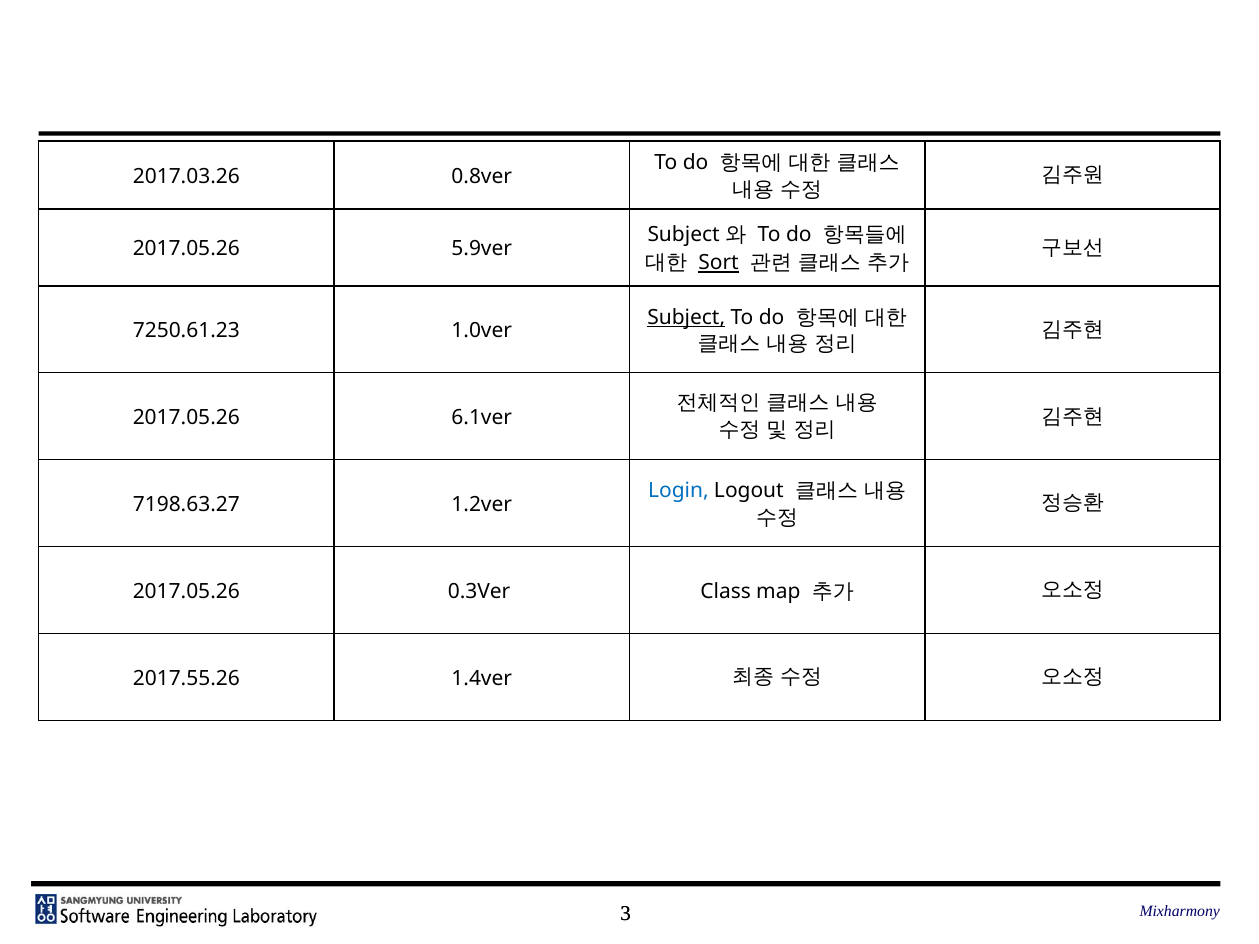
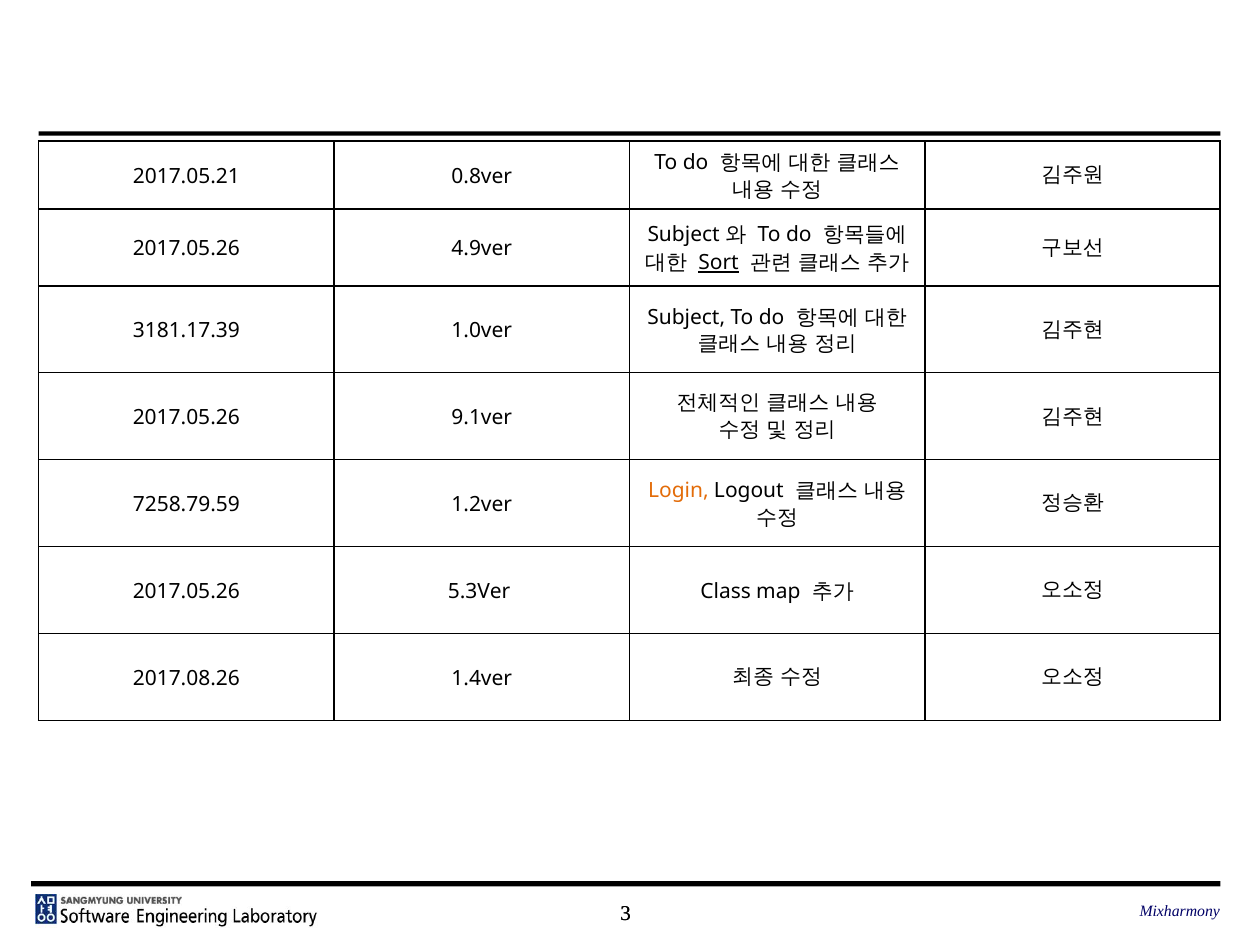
2017.03.26: 2017.03.26 -> 2017.05.21 (186, 176)
5.9ver: 5.9ver -> 4.9ver (482, 249)
Subject underline: present -> none (686, 317)
7250.61.23: 7250.61.23 -> 3181.17.39 (186, 331)
6.1ver: 6.1ver -> 9.1ver (482, 418)
Login colour: blue -> orange (678, 491)
7198.63.27: 7198.63.27 -> 7258.79.59 (186, 504)
0.3Ver: 0.3Ver -> 5.3Ver (479, 591)
2017.55.26: 2017.55.26 -> 2017.08.26 (186, 678)
